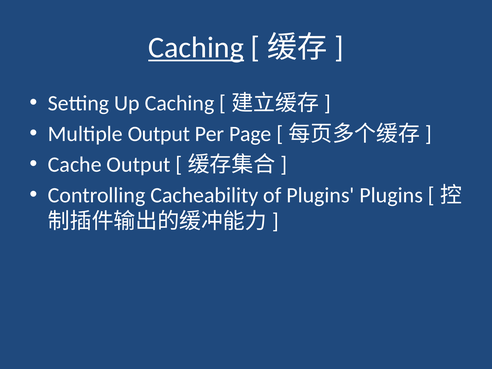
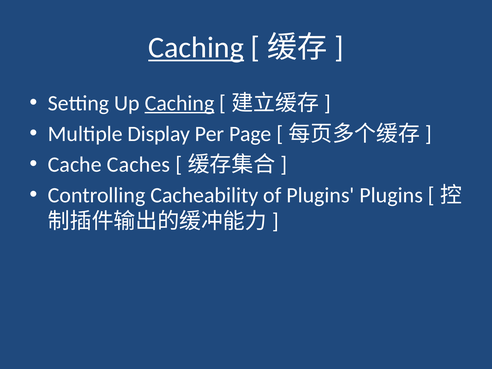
Caching underline: none -> present (180, 103)
Multiple Output: Output -> Display (159, 134)
Cache Output: Output -> Caches (139, 165)
